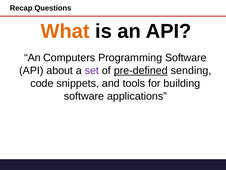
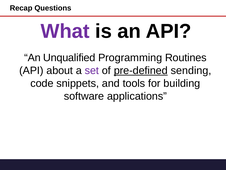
What colour: orange -> purple (65, 31)
Computers: Computers -> Unqualified (69, 57)
Programming Software: Software -> Routines (186, 57)
